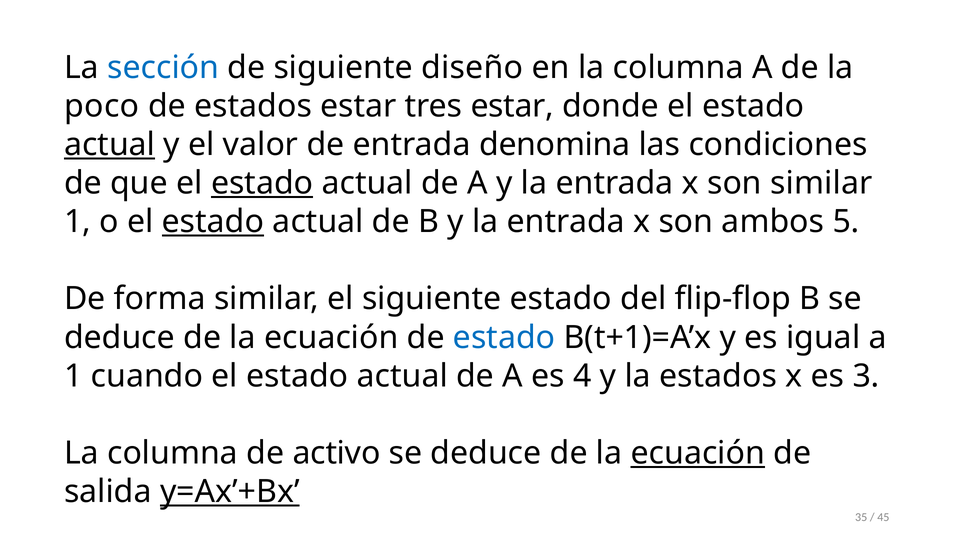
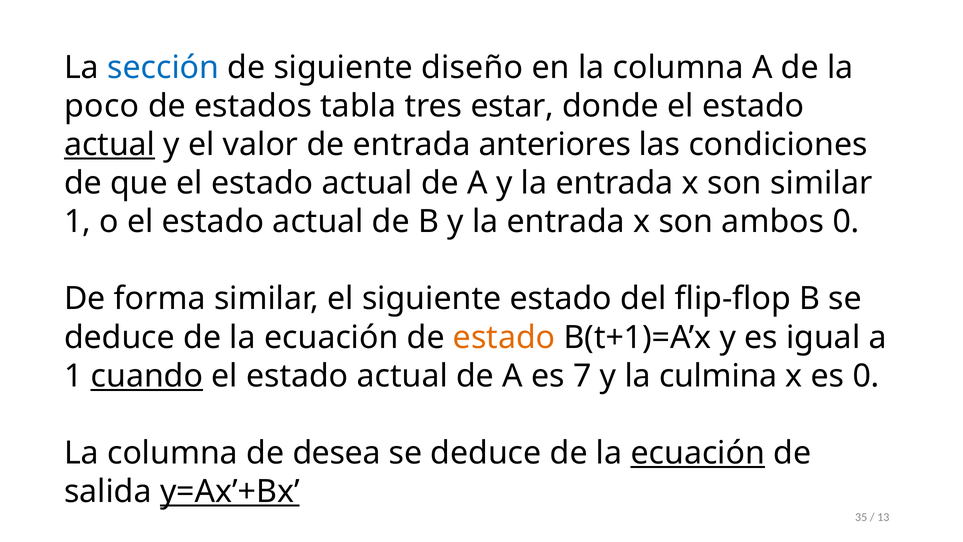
estados estar: estar -> tabla (358, 106)
denomina: denomina -> anteriores (555, 145)
estado underline: present -> none (262, 183)
estado underline: present -> none (213, 222)
ambos 5: 5 -> 0 (846, 222)
estado colour: blue -> orange (504, 337)
cuando underline: none -> present (147, 376)
4: 4 -> 7 (582, 376)
la estados: estados -> culmina (718, 376)
es 3: 3 -> 0 (866, 376)
activo: activo -> desea (337, 453)
45: 45 -> 13 (883, 517)
